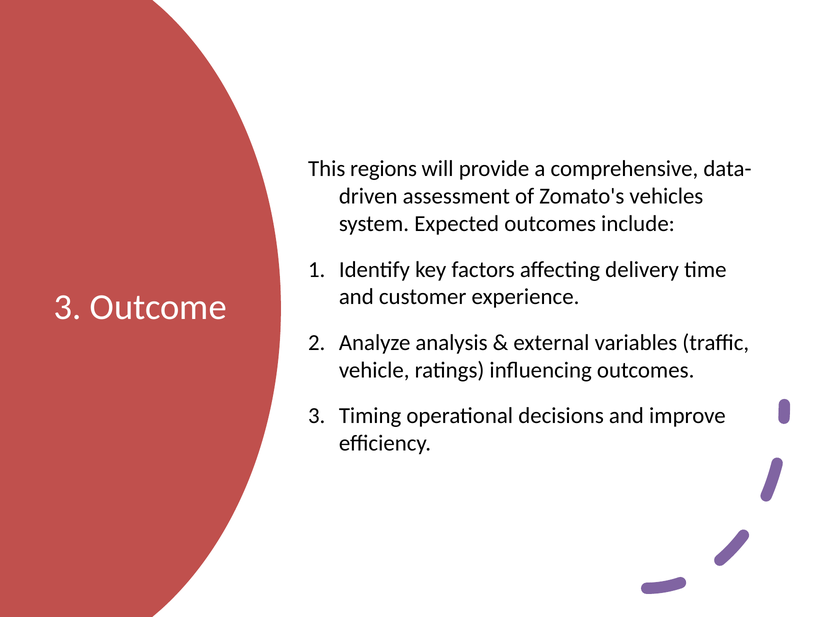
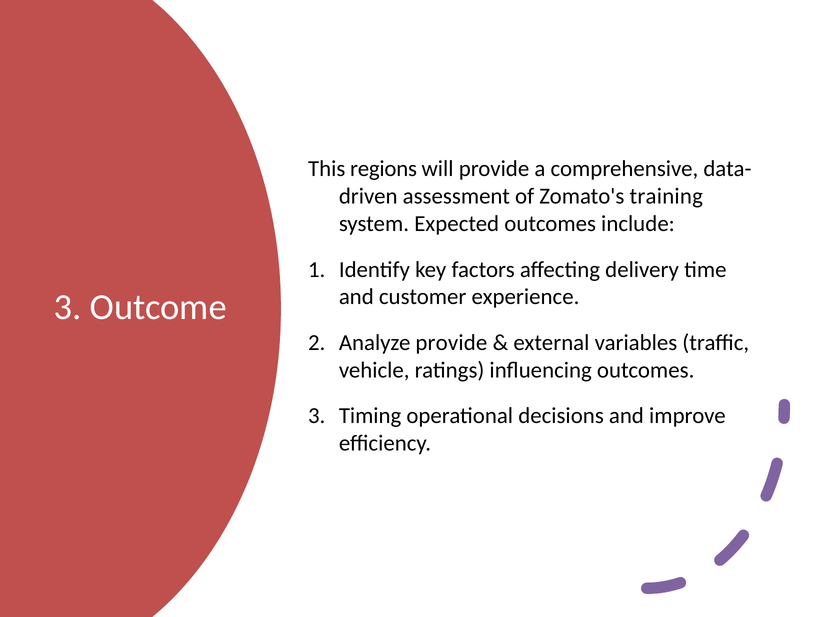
vehicles: vehicles -> training (666, 196)
Analyze analysis: analysis -> provide (451, 342)
